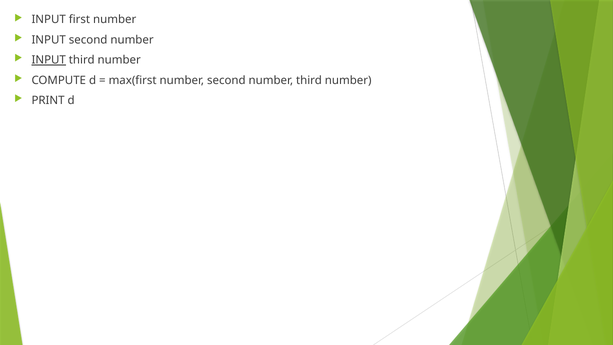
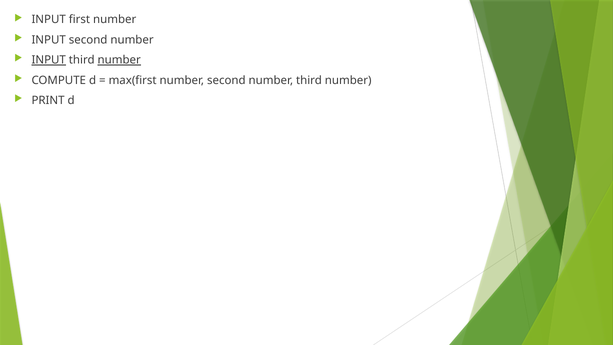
number underline: none -> present (119, 60)
